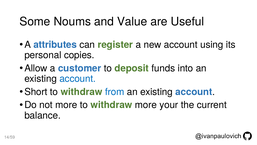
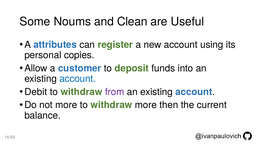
Value: Value -> Clean (132, 22)
Short: Short -> Debit (36, 92)
from colour: blue -> purple (115, 92)
your: your -> then (169, 105)
